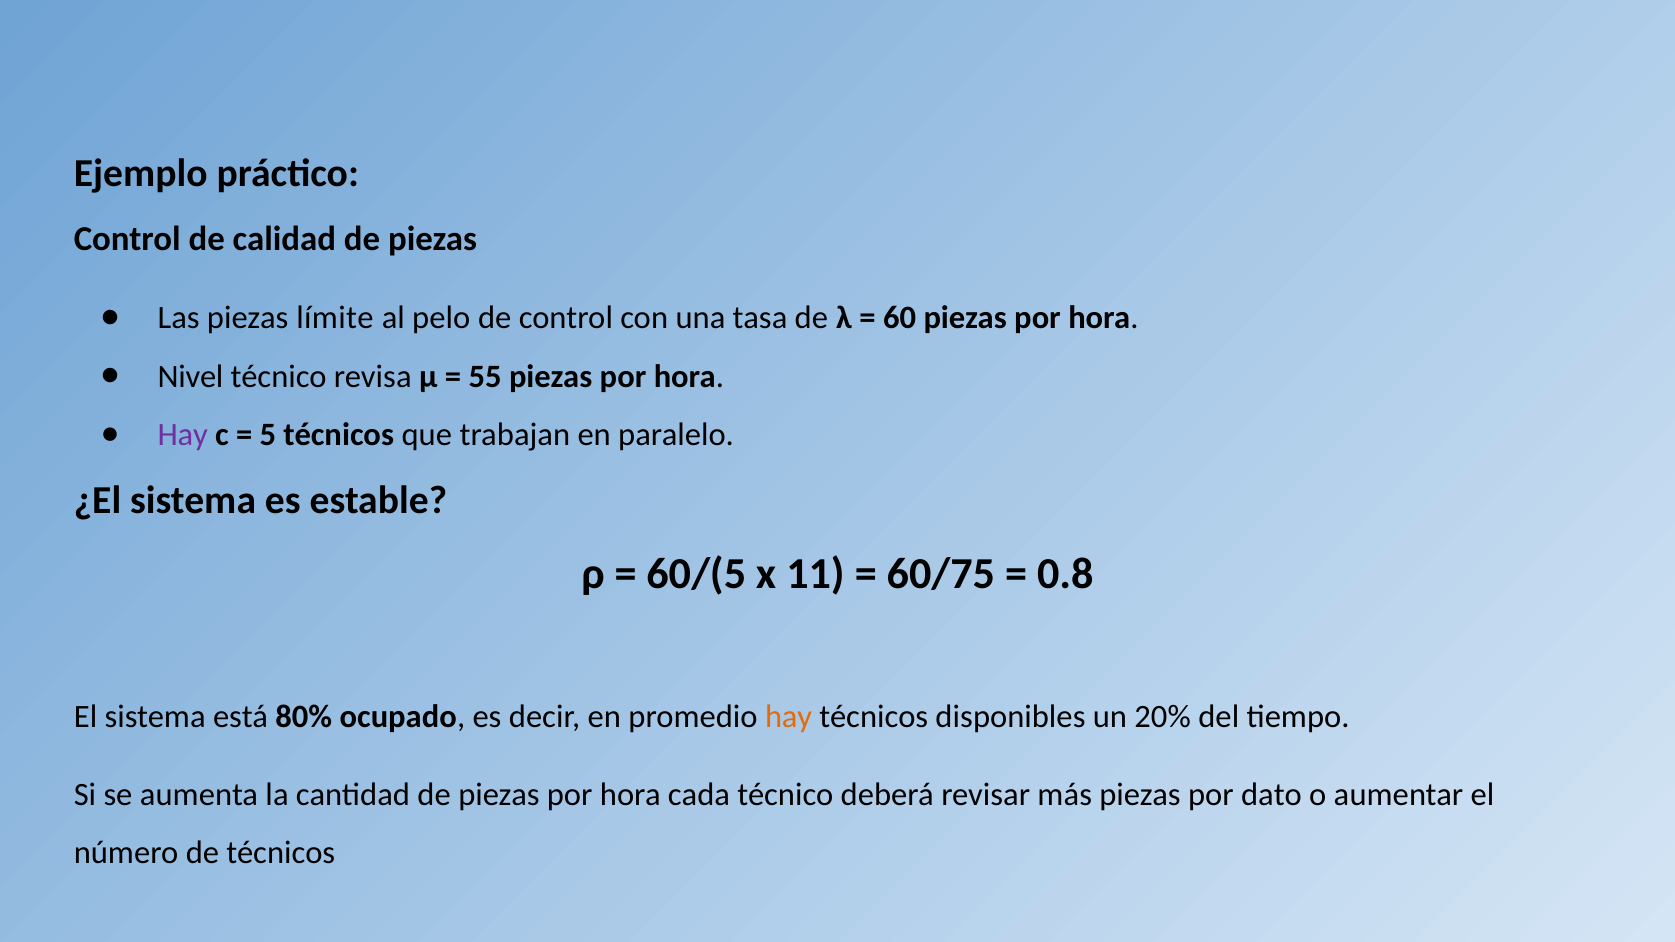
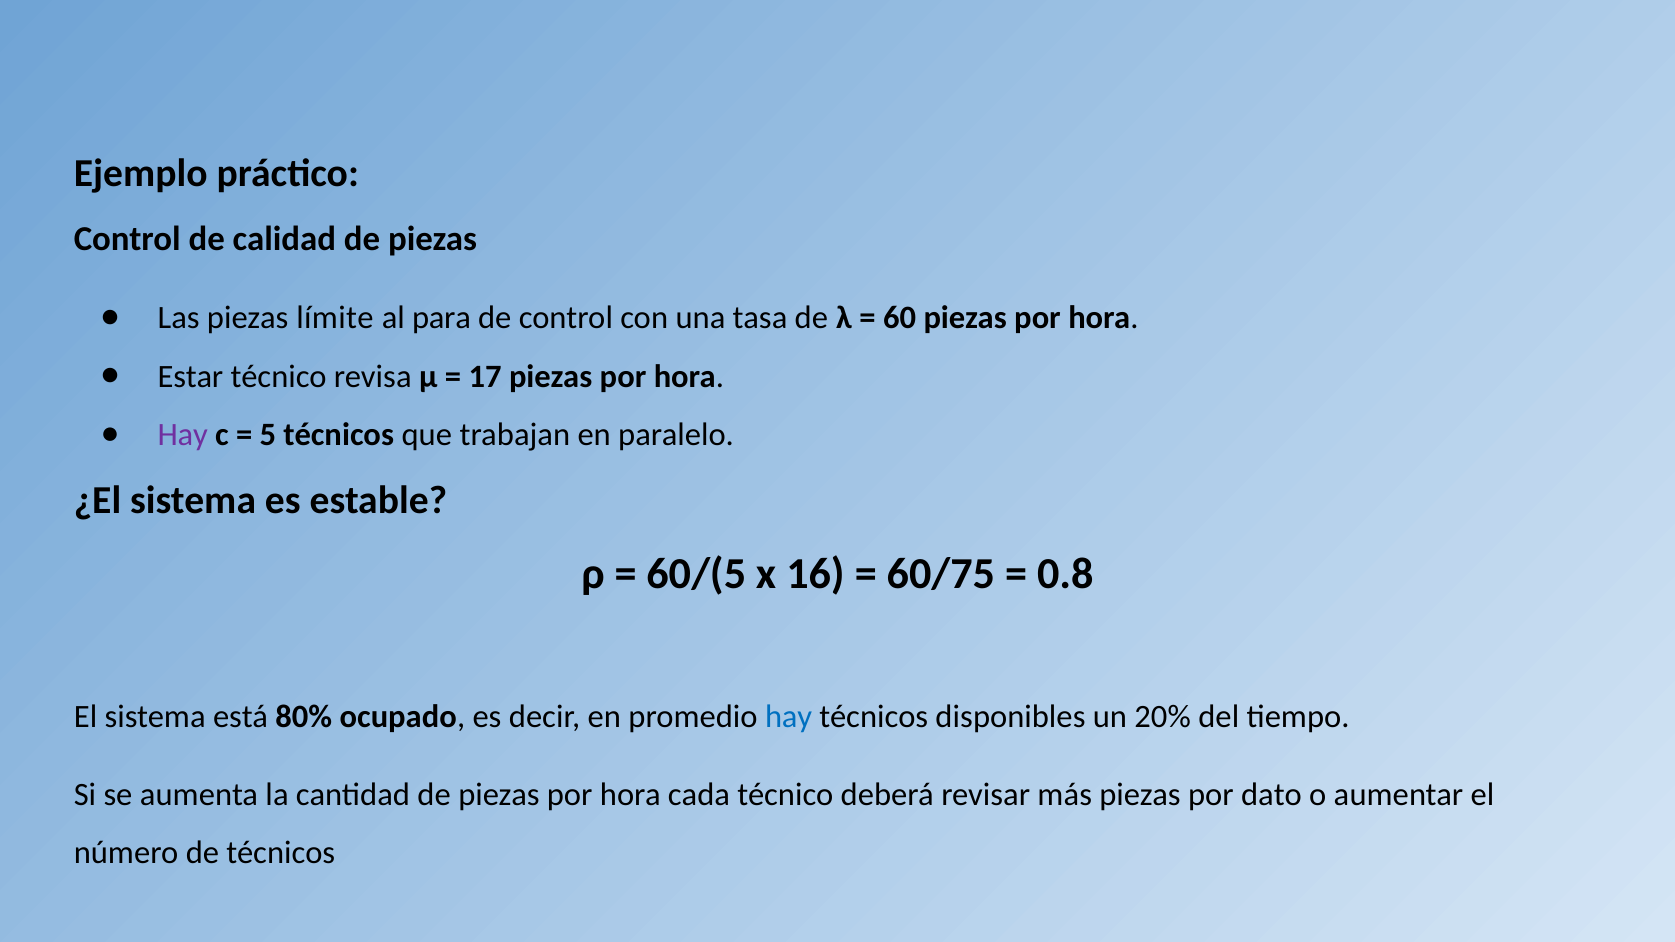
pelo: pelo -> para (442, 318)
Nivel: Nivel -> Estar (190, 376)
55: 55 -> 17 (485, 376)
11: 11 -> 16 (816, 574)
hay colour: orange -> blue (789, 717)
